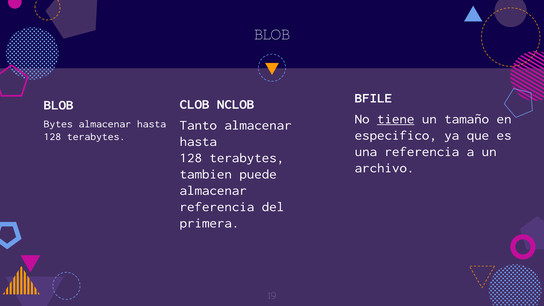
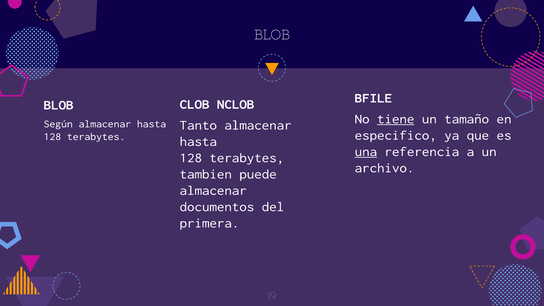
Bytes: Bytes -> Según (58, 124)
una underline: none -> present (366, 151)
referencia: referencia -> documentos (217, 207)
